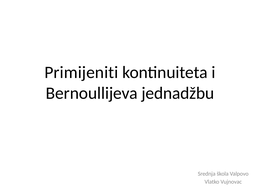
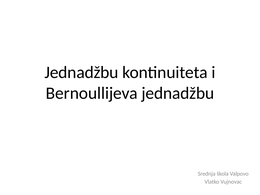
Primijeniti: Primijeniti -> Jednadžbu (81, 72)
